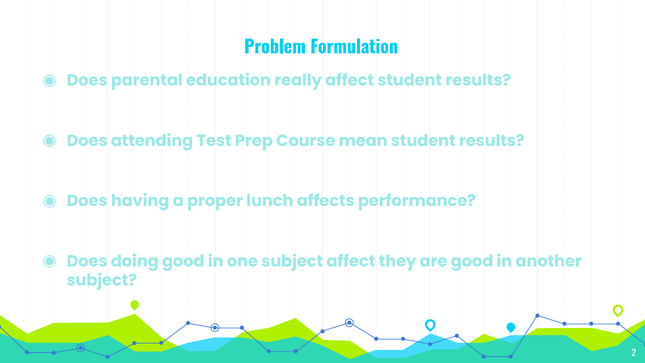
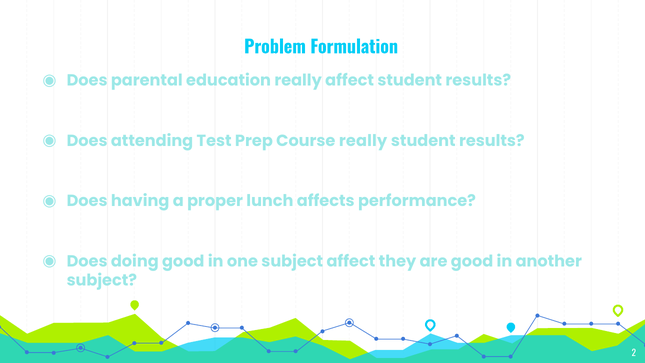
Course mean: mean -> really (363, 141)
